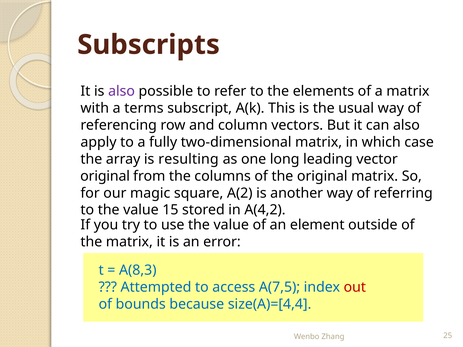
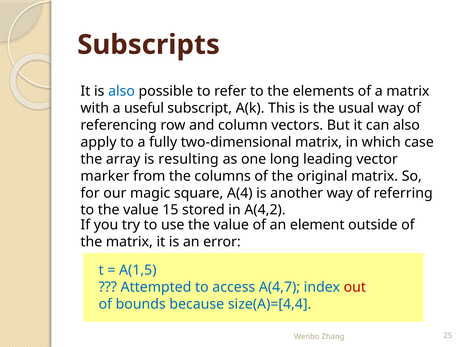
also colour: purple -> blue (122, 91)
terms: terms -> useful (144, 108)
original: original -> marker (105, 176)
A(2: A(2 -> A(4 (240, 193)
A(8,3: A(8,3 -> A(1,5 (138, 270)
A(7,5: A(7,5 -> A(4,7 (280, 287)
